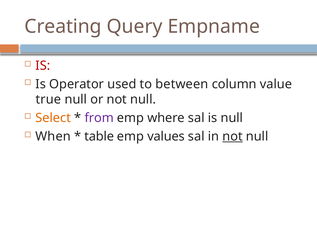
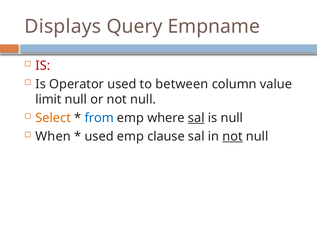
Creating: Creating -> Displays (63, 26)
true: true -> limit (48, 99)
from colour: purple -> blue (99, 118)
sal underline: none -> present (196, 118)
table: table -> used (99, 136)
values: values -> clause (166, 136)
